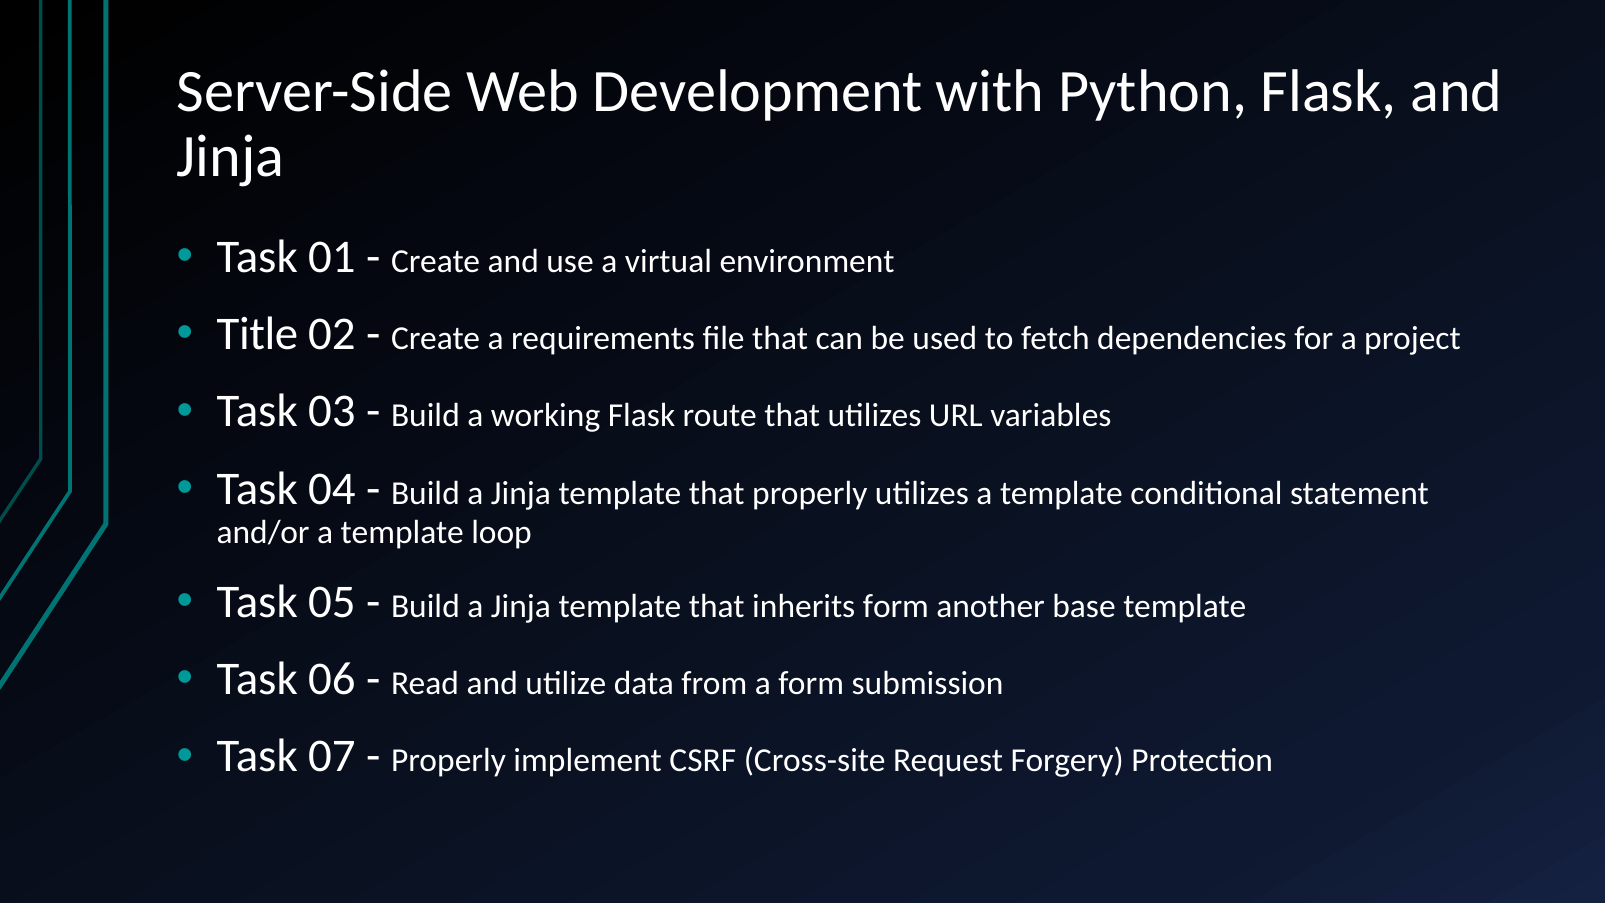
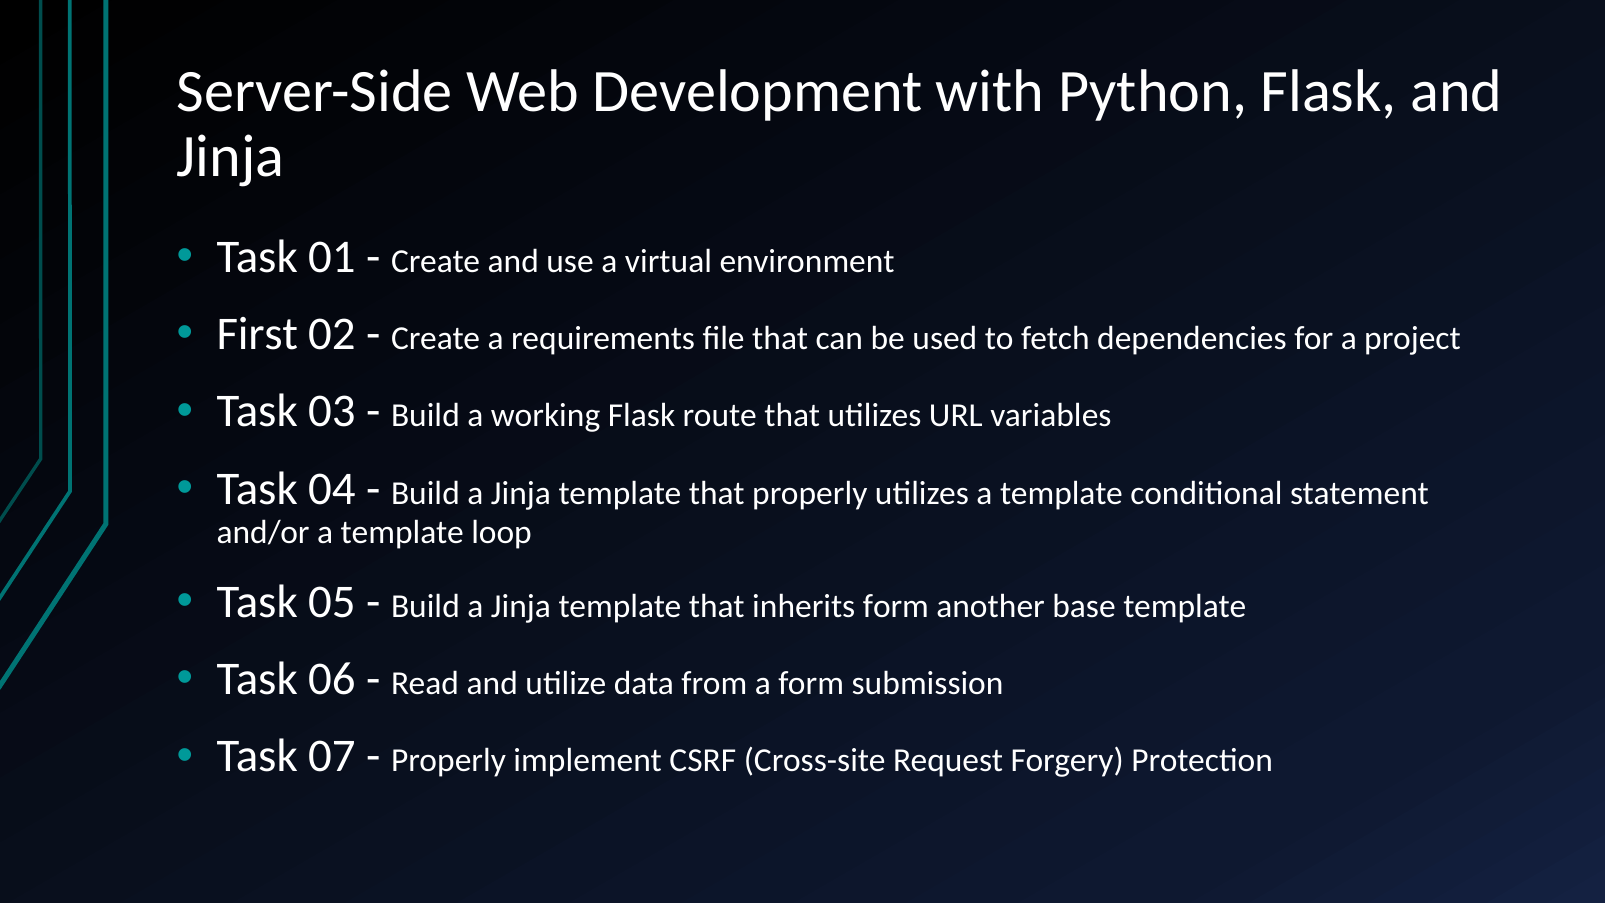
Title: Title -> First (257, 334)
